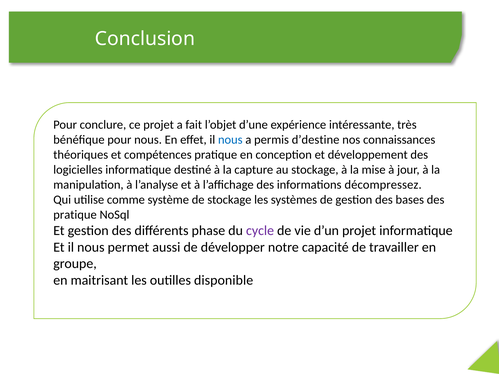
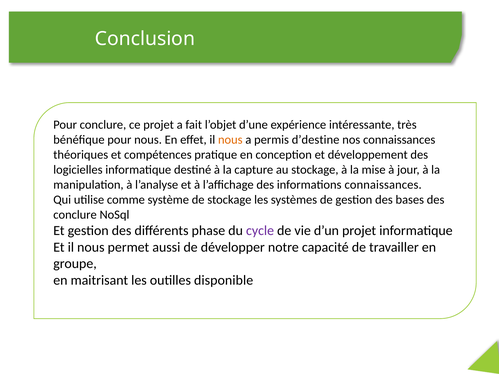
nous colour: blue -> orange (230, 140)
informations décompressez: décompressez -> connaissances (383, 185)
pratique: pratique -> conclure (75, 215)
